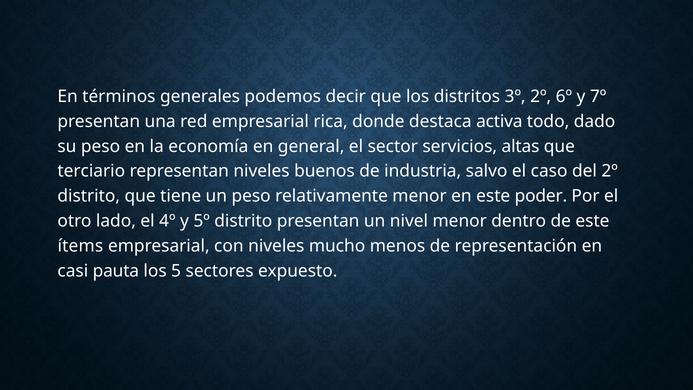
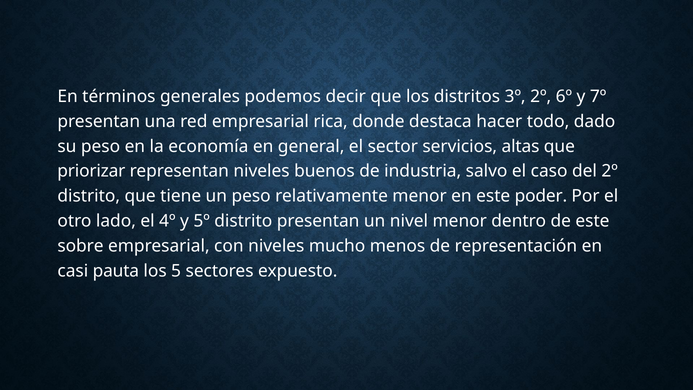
activa: activa -> hacer (499, 121)
terciario: terciario -> priorizar (91, 171)
ítems: ítems -> sobre (81, 246)
